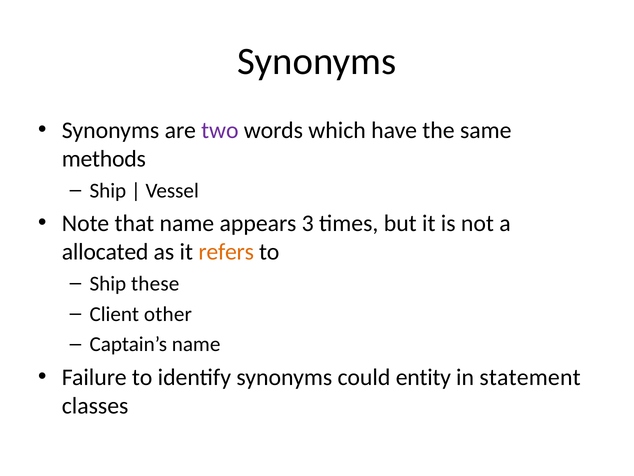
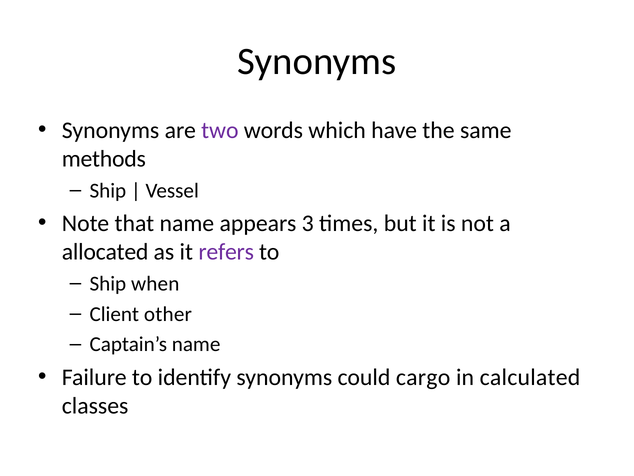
refers colour: orange -> purple (226, 252)
these: these -> when (155, 283)
entity: entity -> cargo (423, 377)
statement: statement -> calculated (530, 377)
